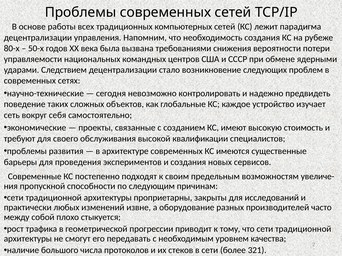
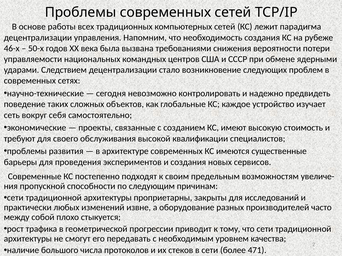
80-х: 80-х -> 46-х (12, 48)
321: 321 -> 471 (257, 251)
